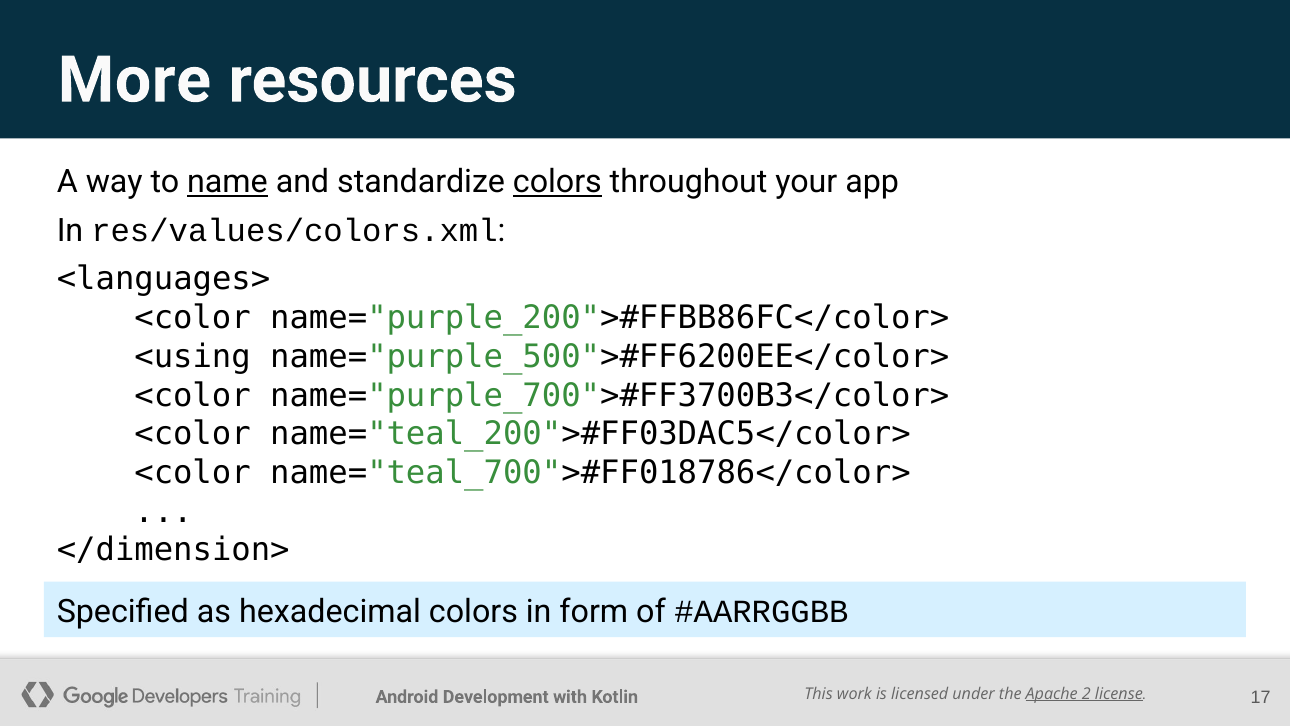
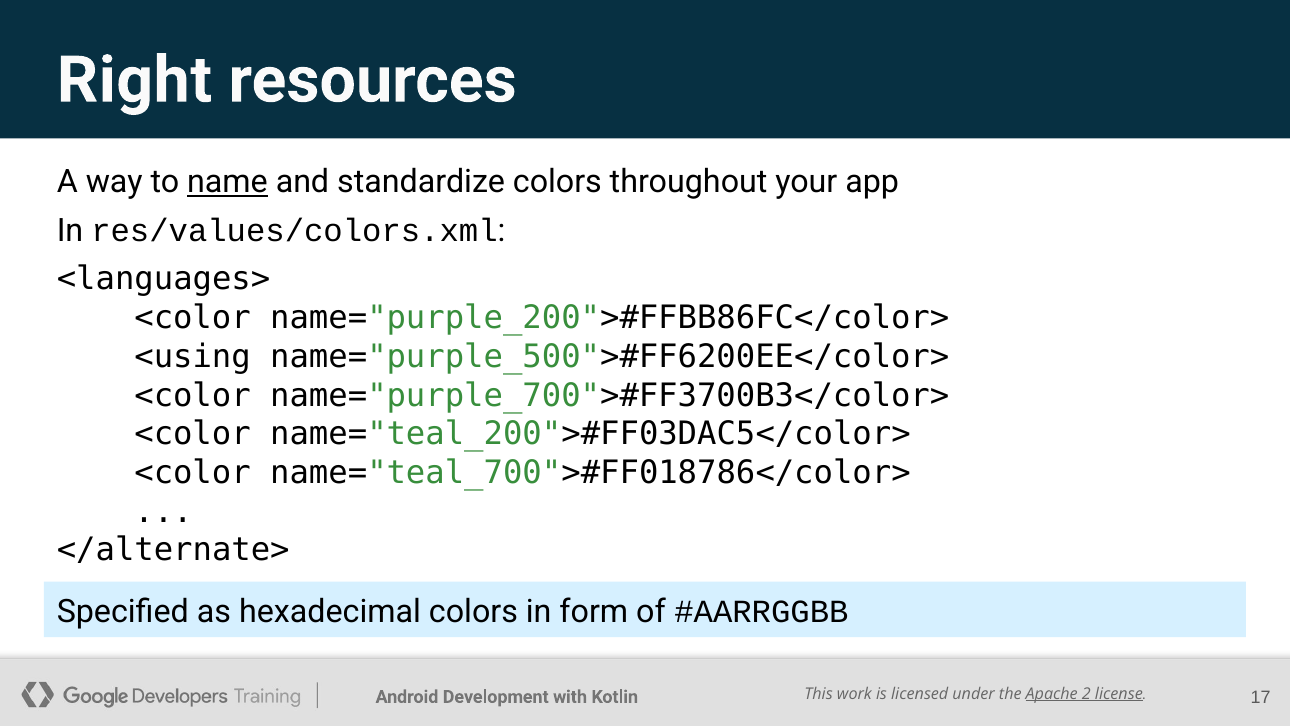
More: More -> Right (134, 80)
colors underline: present -> none (557, 182)
</dimension>: </dimension> -> </alternate> (173, 550)
